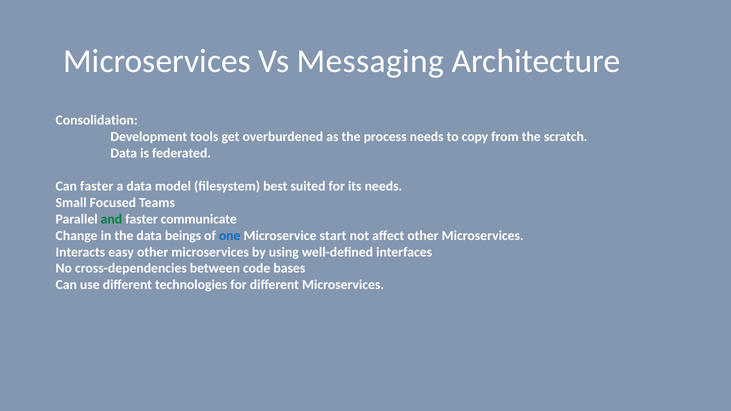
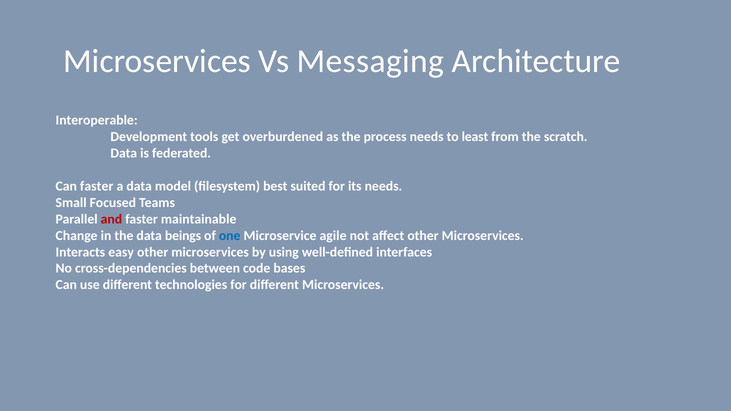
Consolidation: Consolidation -> Interoperable (97, 121)
copy: copy -> least (475, 137)
and colour: green -> red (111, 219)
communicate: communicate -> maintainable (199, 219)
start: start -> agile (333, 236)
